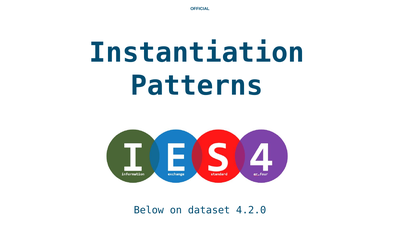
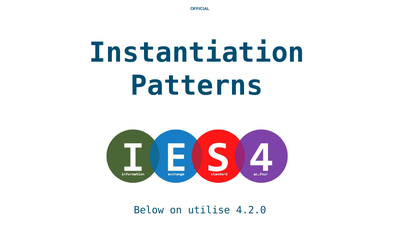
dataset: dataset -> utilise (209, 210)
